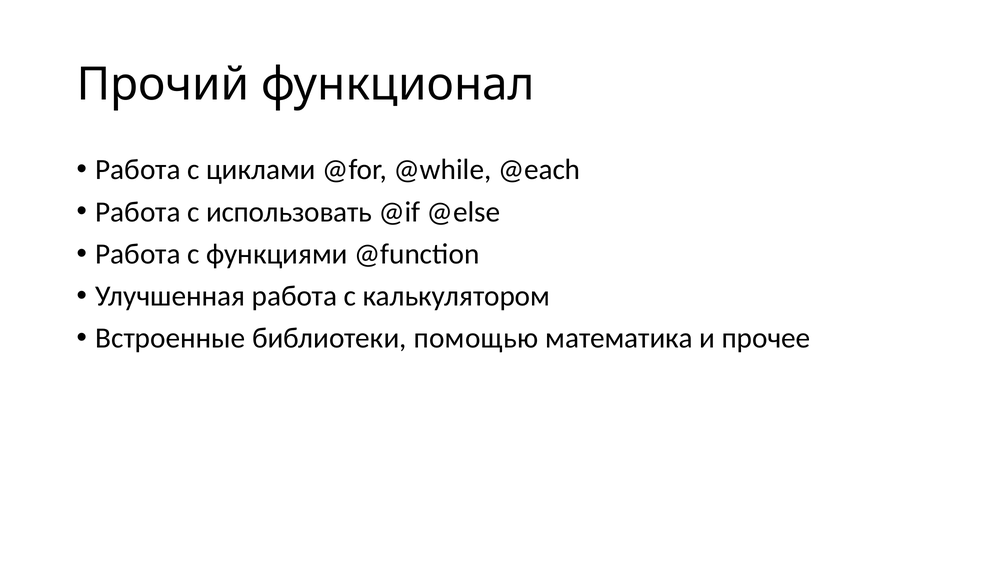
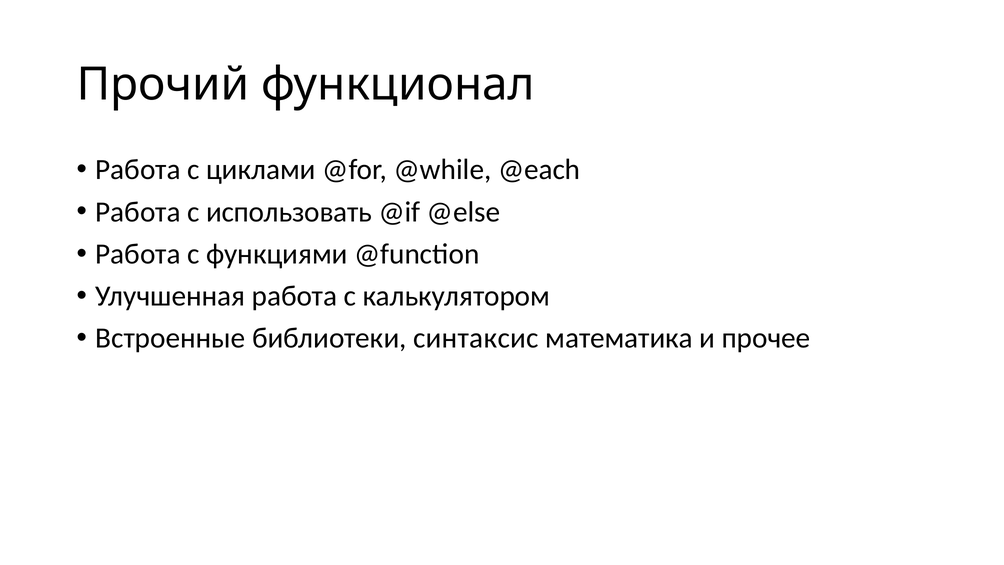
помощью: помощью -> синтаксис (476, 338)
